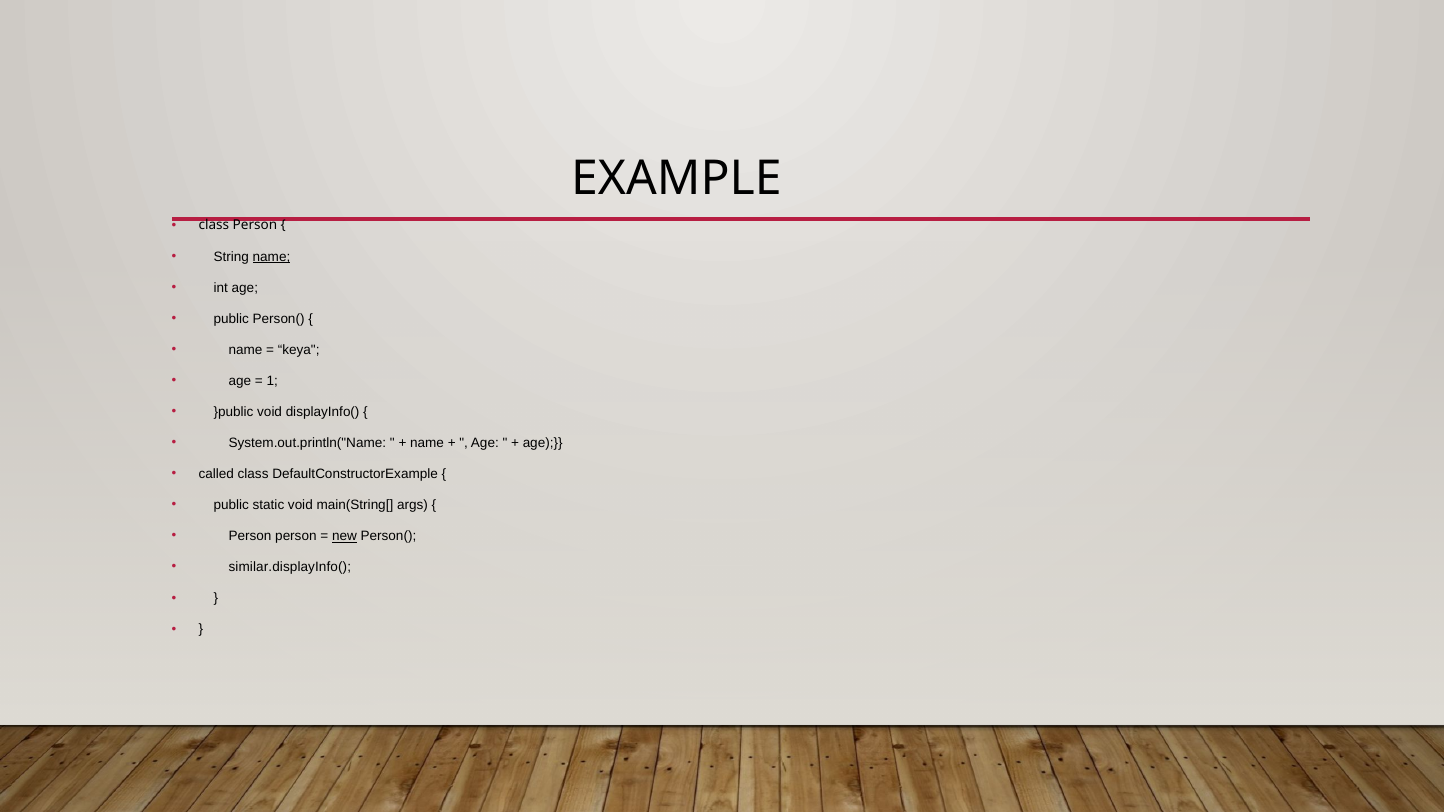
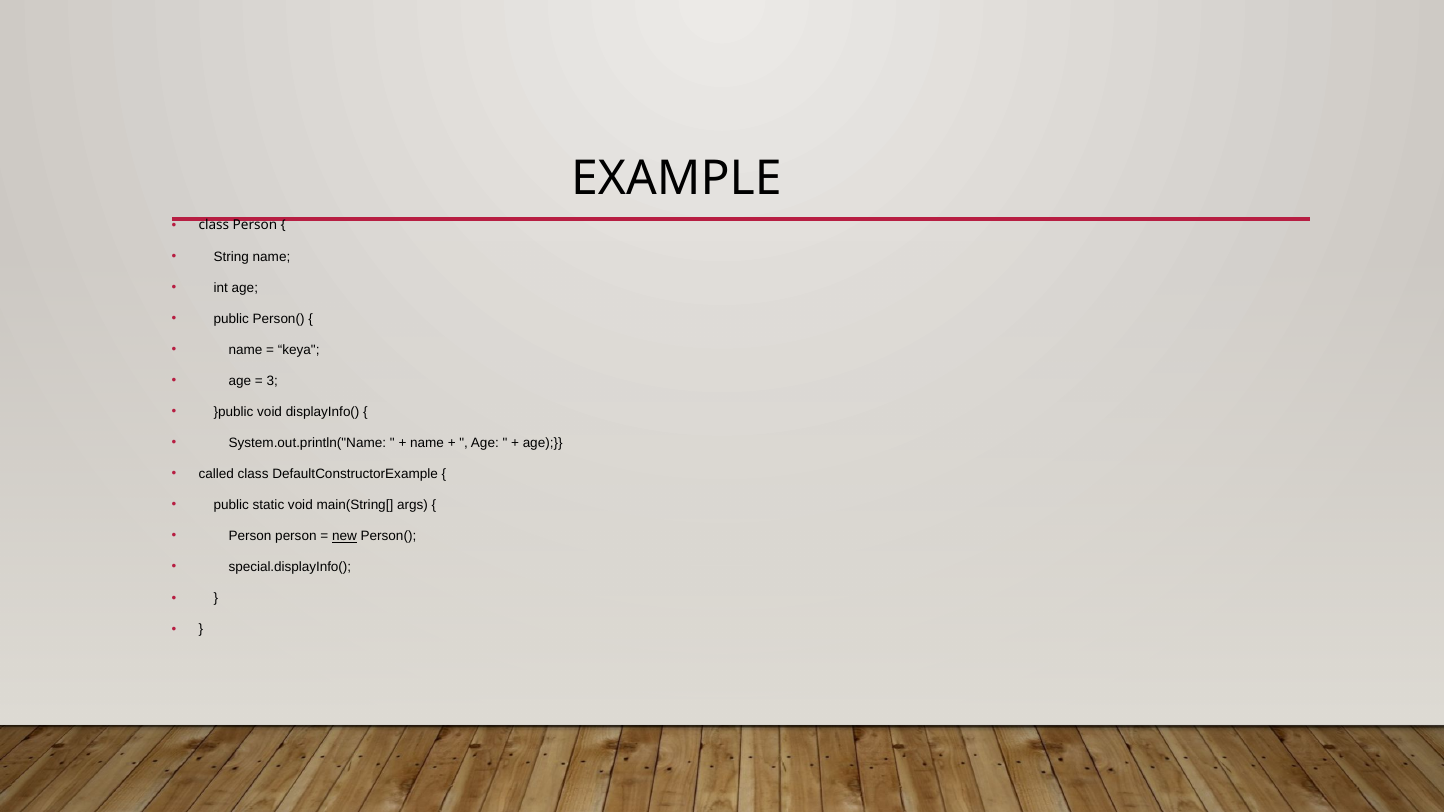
name underline: present -> none (271, 257)
1: 1 -> 3 (272, 381)
similar.displayInfo(: similar.displayInfo( -> special.displayInfo( (290, 567)
